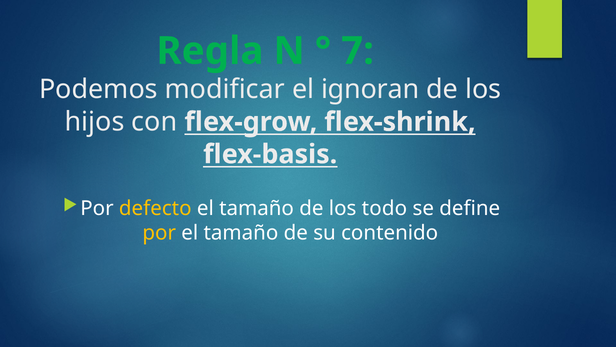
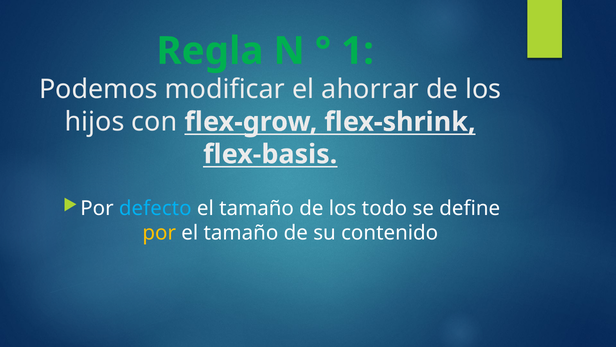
7: 7 -> 1 (358, 51)
ignoran: ignoran -> ahorrar (370, 89)
defecto colour: yellow -> light blue (155, 208)
